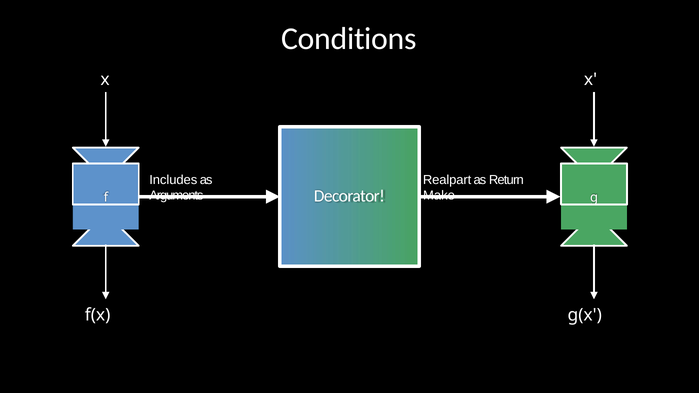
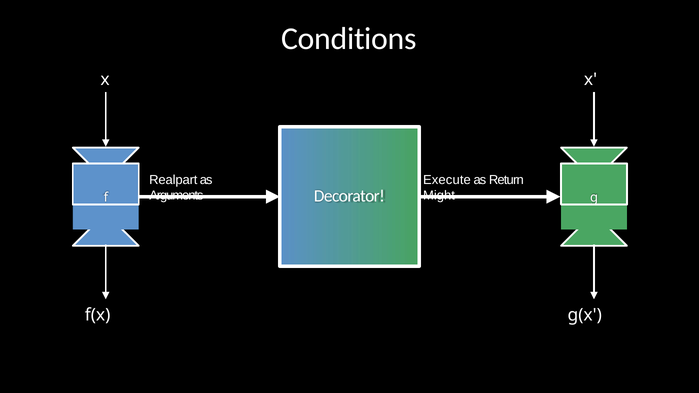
Includes: Includes -> Realpart (173, 180)
Realpart: Realpart -> Execute (447, 180)
Make: Make -> Might (439, 196)
